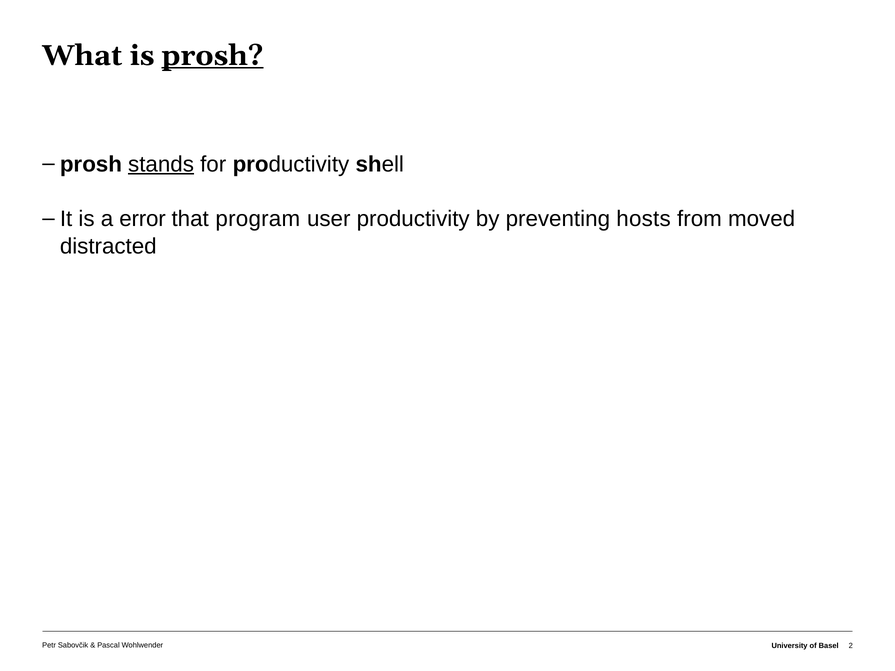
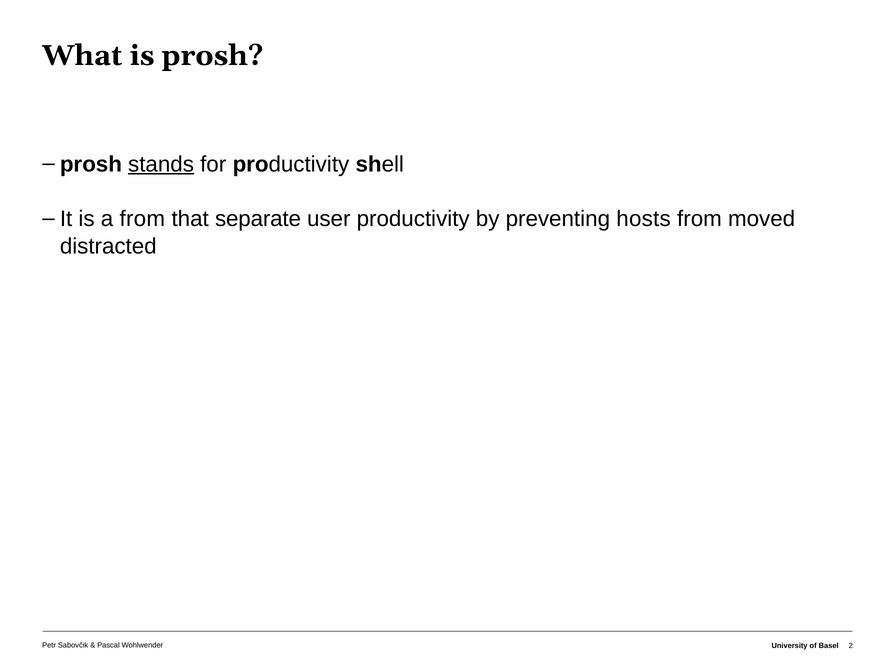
prosh underline: present -> none (213, 56)
a error: error -> from (142, 219)
program: program -> separate (258, 219)
